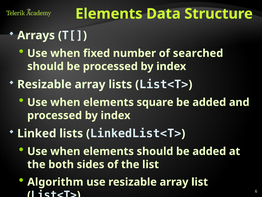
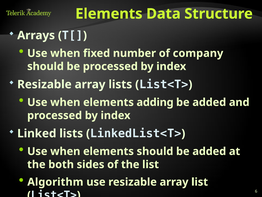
searched: searched -> company (198, 53)
square: square -> adding (155, 102)
